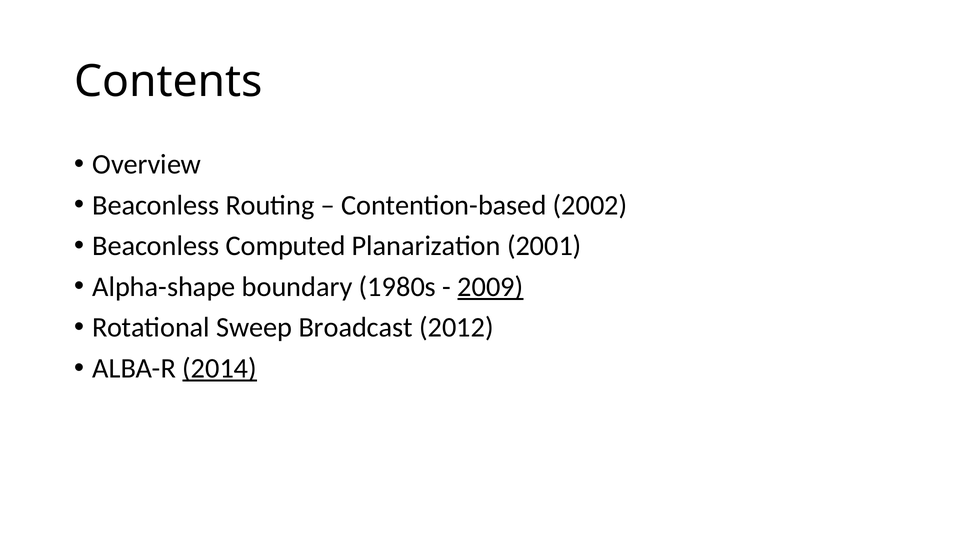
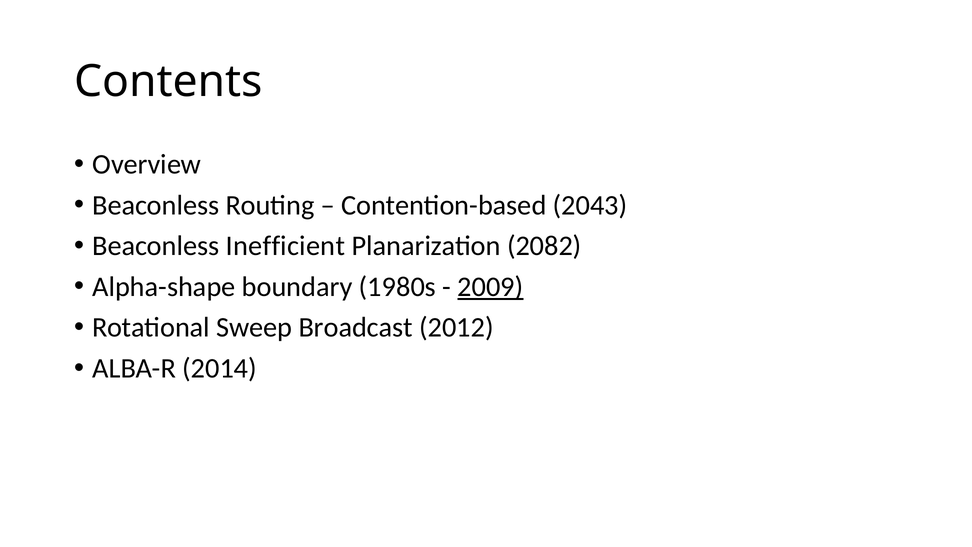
2002: 2002 -> 2043 (590, 205)
Computed: Computed -> Inefficient (285, 246)
2001: 2001 -> 2082 (544, 246)
2014 underline: present -> none (220, 368)
